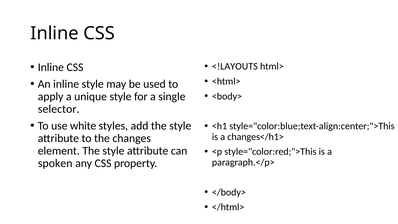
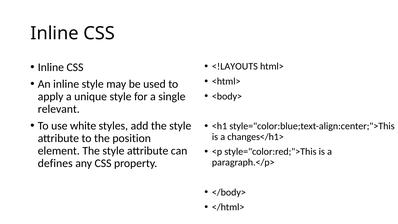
selector: selector -> relevant (59, 109)
changes: changes -> position (132, 138)
spoken: spoken -> defines (55, 163)
